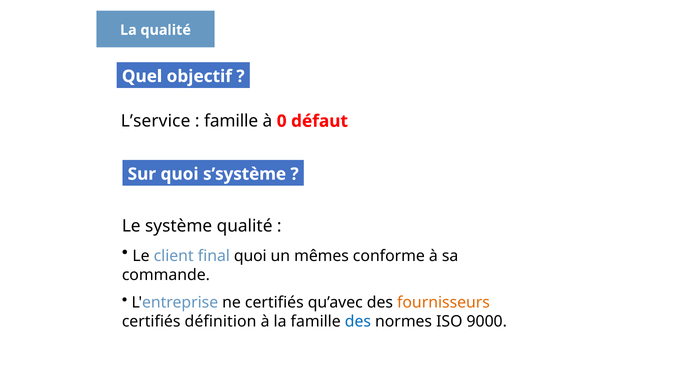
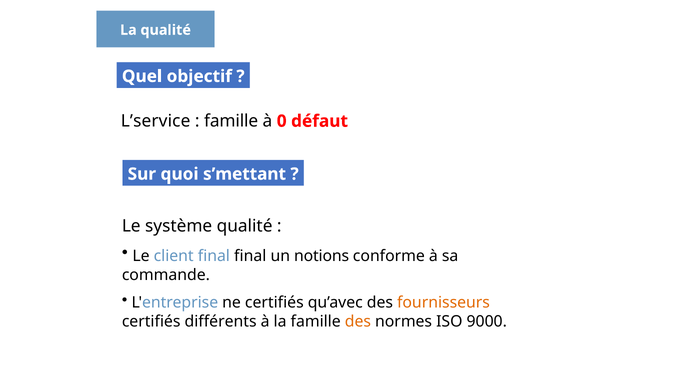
s’système: s’système -> s’mettant (245, 174)
final quoi: quoi -> final (250, 256)
mêmes: mêmes -> notions (322, 256)
définition: définition -> différents (221, 322)
des colour: blue -> orange (358, 322)
